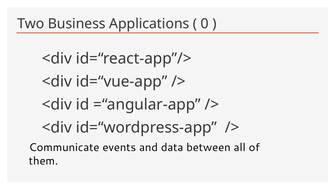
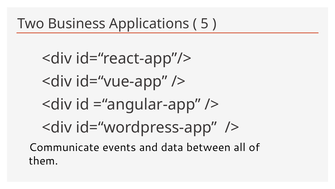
0: 0 -> 5 (205, 24)
